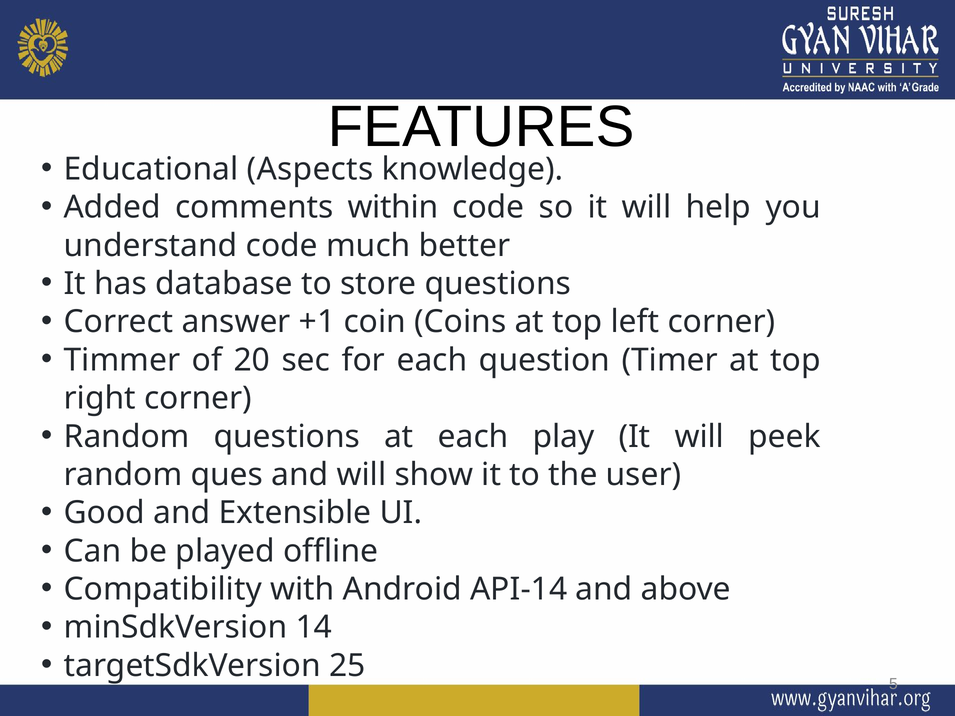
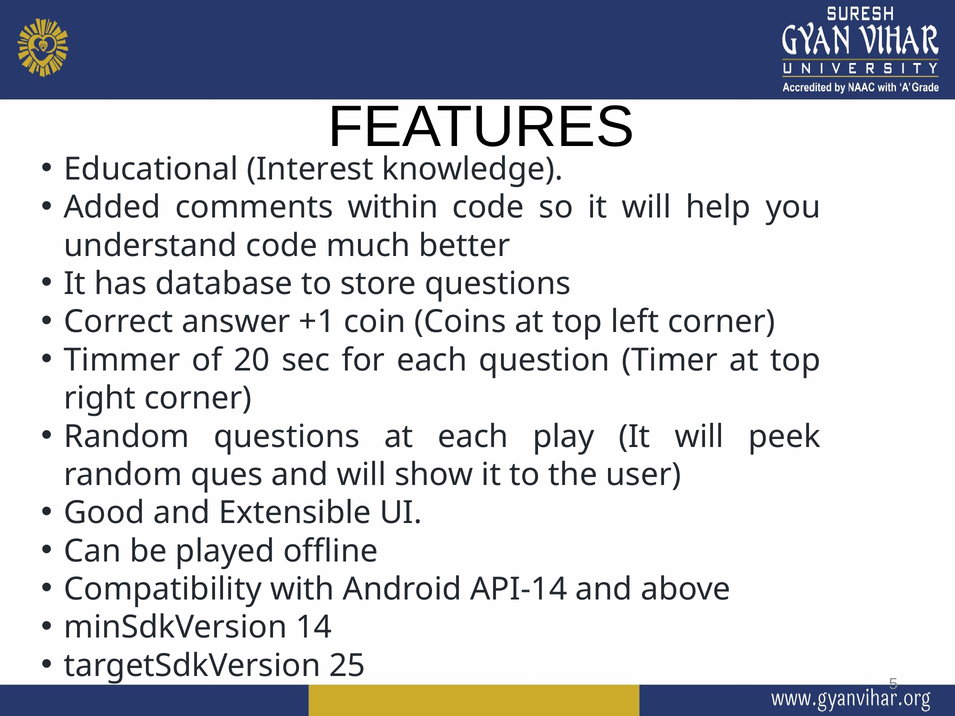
Aspects: Aspects -> Interest (310, 169)
